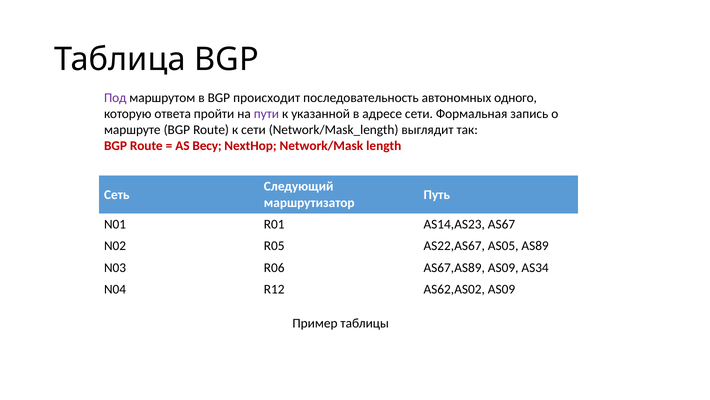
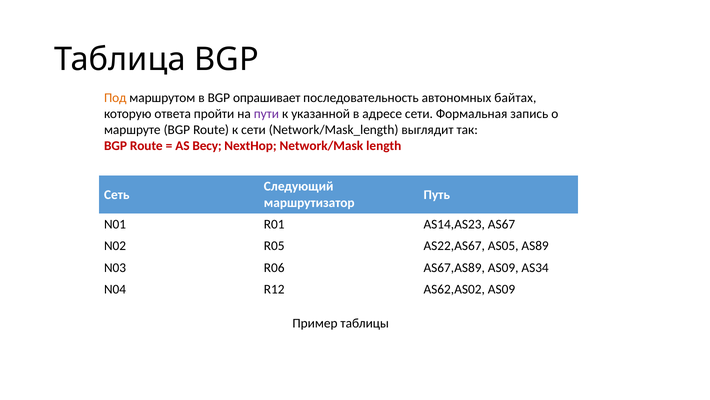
Под colour: purple -> orange (115, 98)
происходит: происходит -> опрашивает (267, 98)
одного: одного -> байтах (515, 98)
